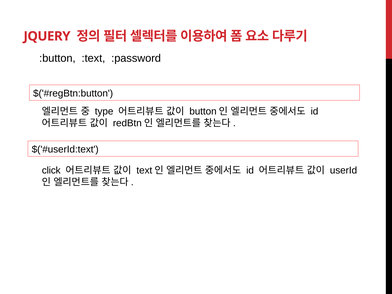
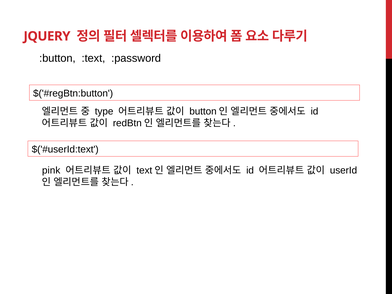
click: click -> pink (51, 170)
